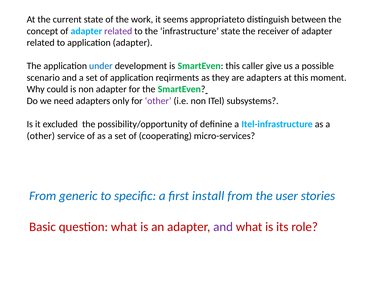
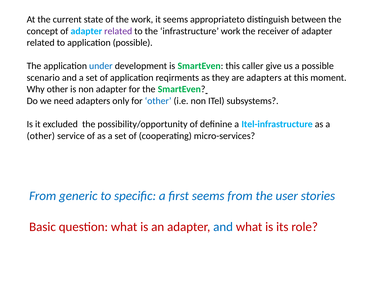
infrastructure state: state -> work (231, 31)
application adapter: adapter -> possible (133, 43)
Why could: could -> other (57, 89)
other colour: purple -> blue (158, 101)
first install: install -> seems (208, 196)
and colour: purple -> blue (223, 227)
